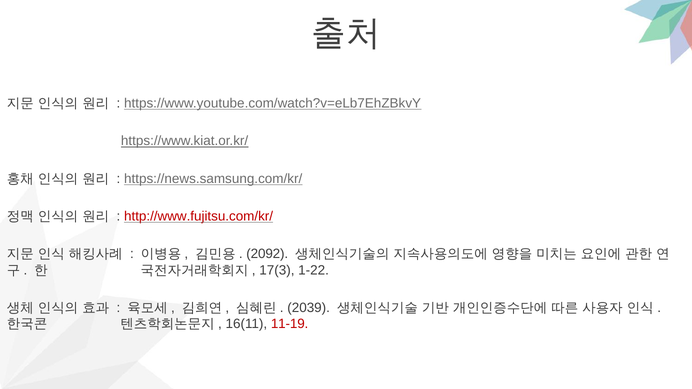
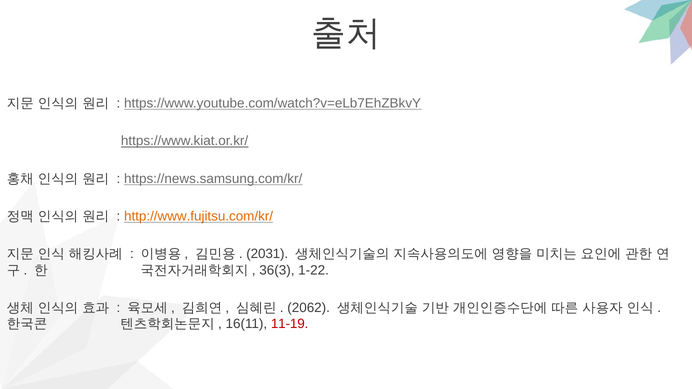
http://www.fujitsu.com/kr/ colour: red -> orange (199, 217)
2092: 2092 -> 2031 (267, 254)
17(3: 17(3 -> 36(3 (277, 270)
2039: 2039 -> 2062 (309, 308)
